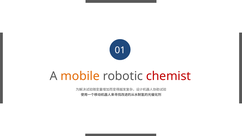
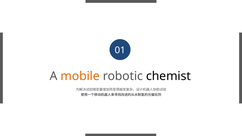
chemist colour: red -> black (168, 76)
